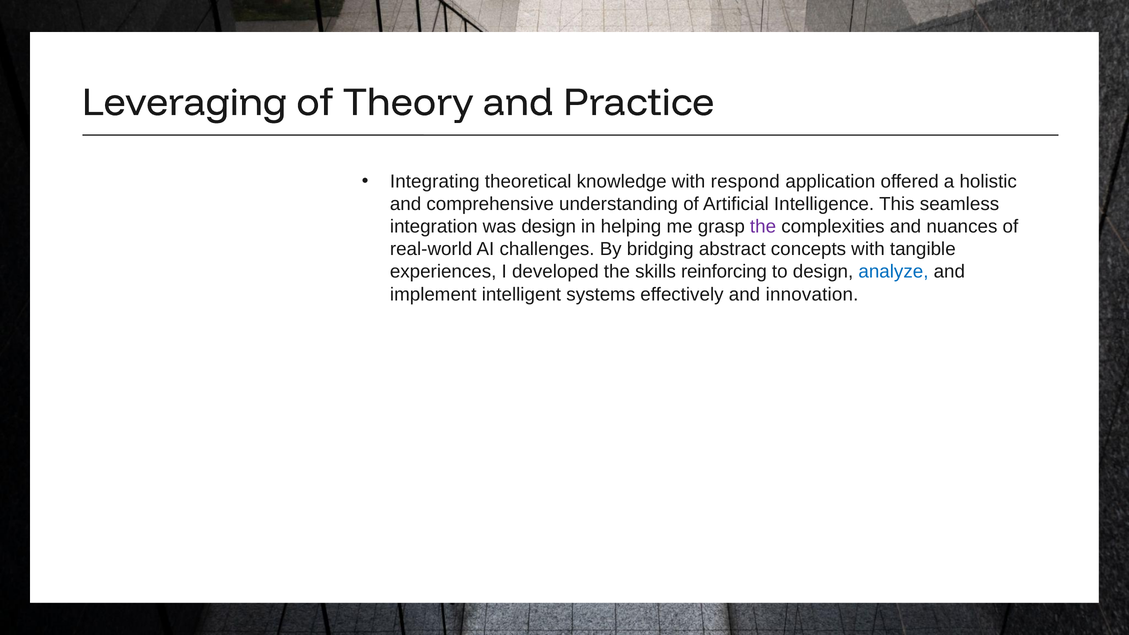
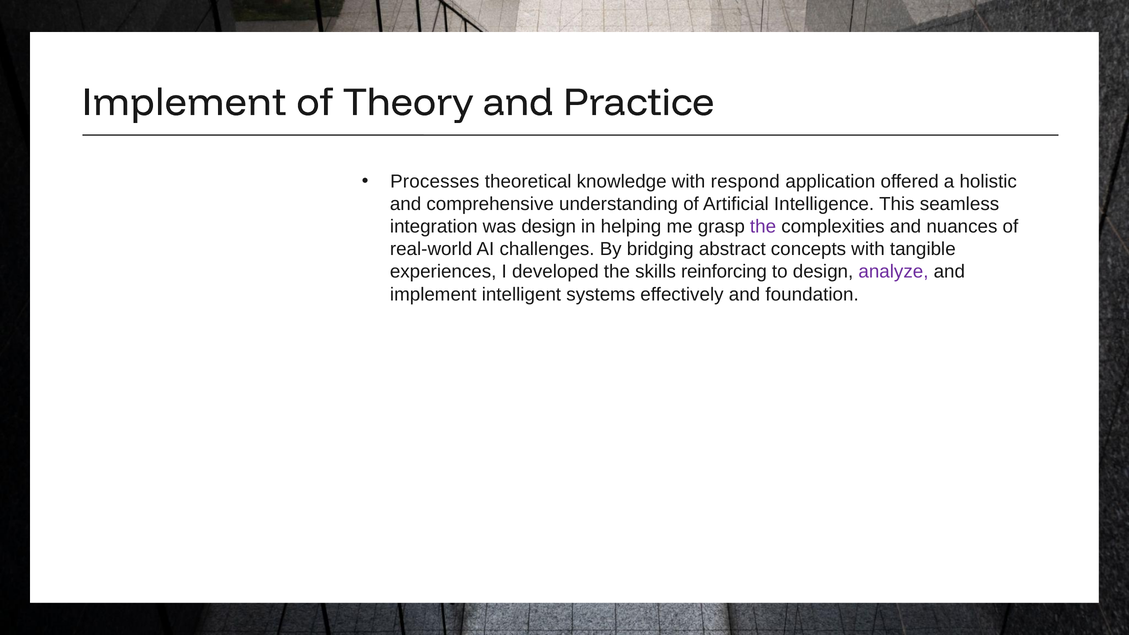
Leveraging: Leveraging -> Implement (184, 102)
Integrating: Integrating -> Processes (435, 181)
analyze colour: blue -> purple (893, 272)
innovation: innovation -> foundation (812, 294)
